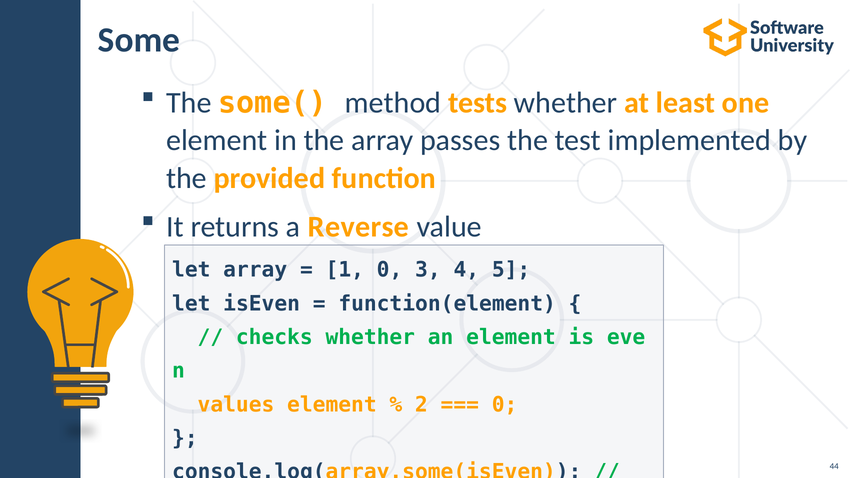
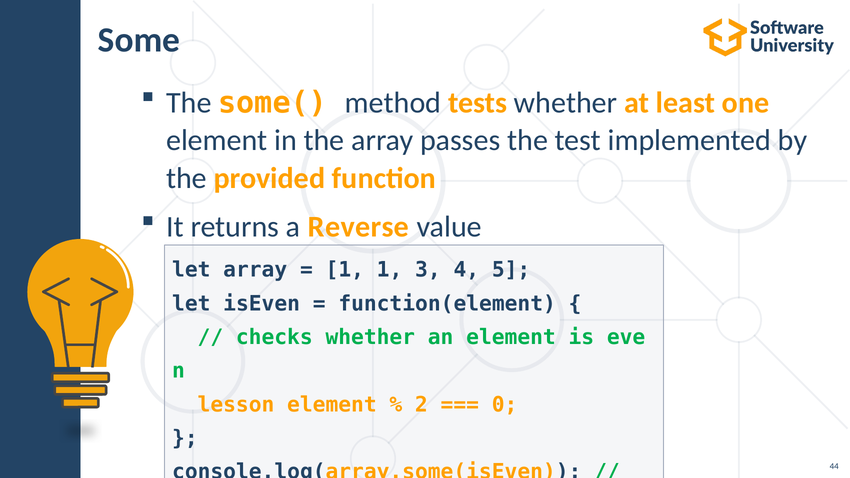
1 0: 0 -> 1 (390, 270)
values: values -> lesson (236, 405)
